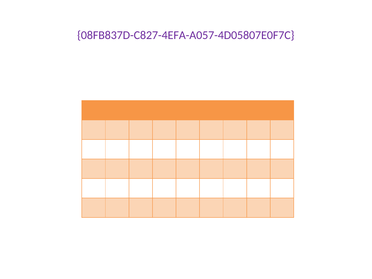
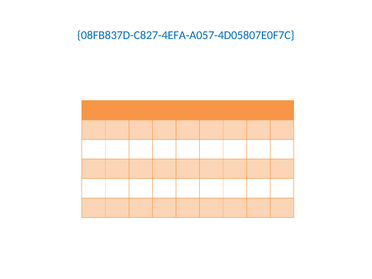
08FB837D-C827-4EFA-A057-4D05807E0F7C colour: purple -> blue (186, 35)
